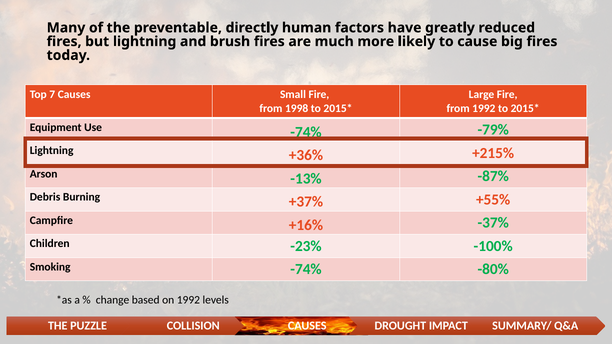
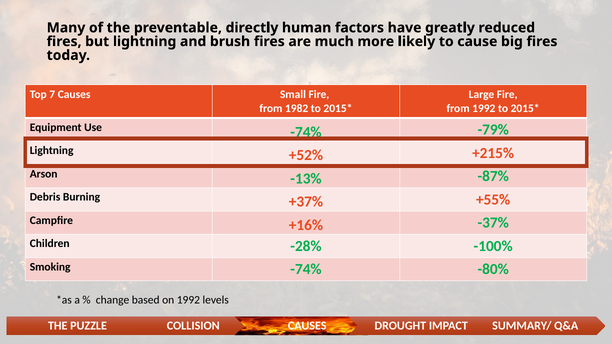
1998: 1998 -> 1982 (297, 108)
+36%: +36% -> +52% (306, 155)
-23%: -23% -> -28% (306, 246)
